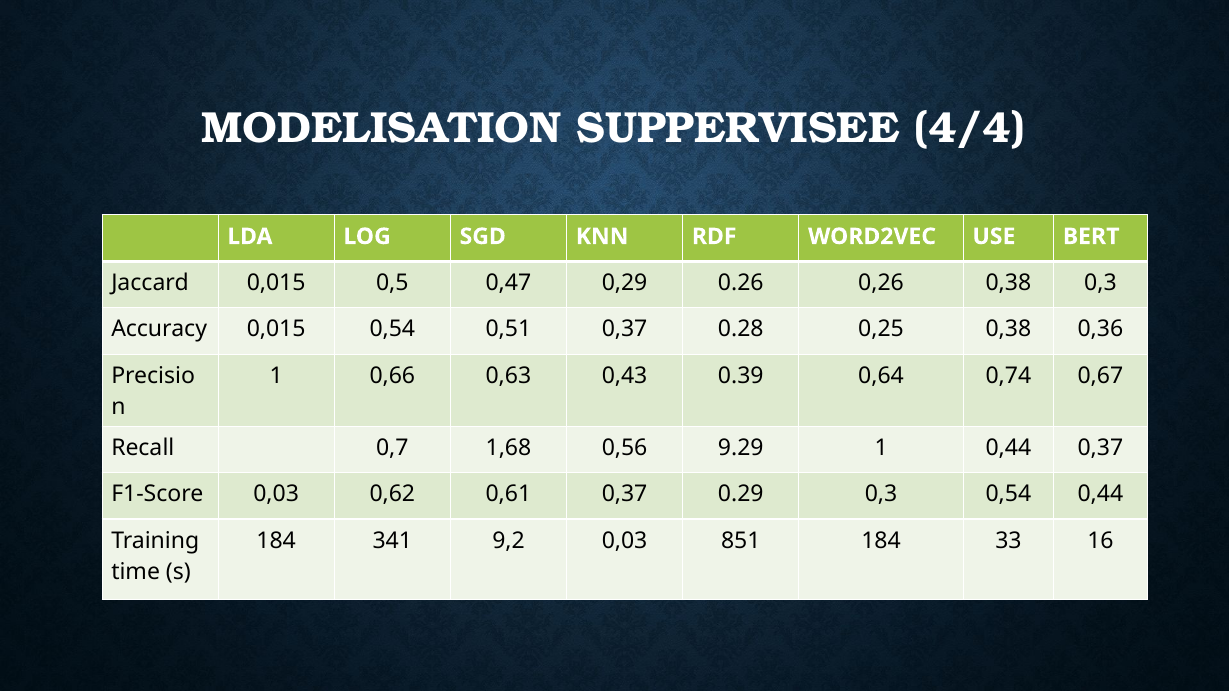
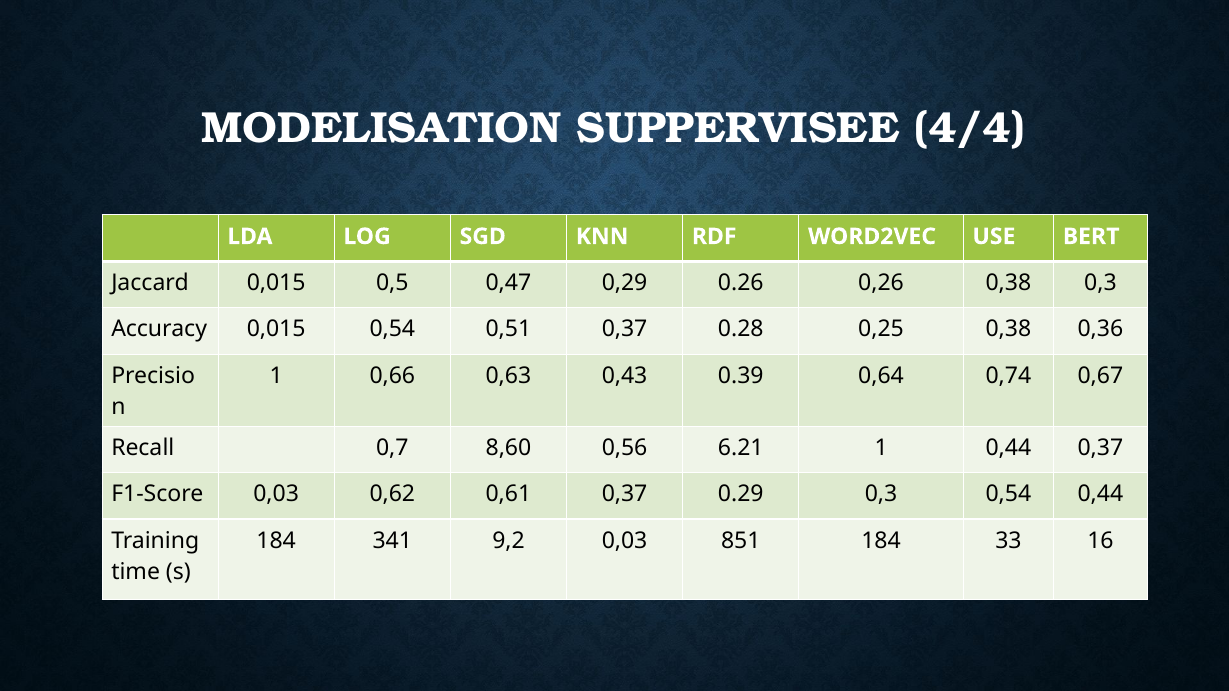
1,68: 1,68 -> 8,60 (508, 448)
9.29: 9.29 -> 6.21 (741, 448)
